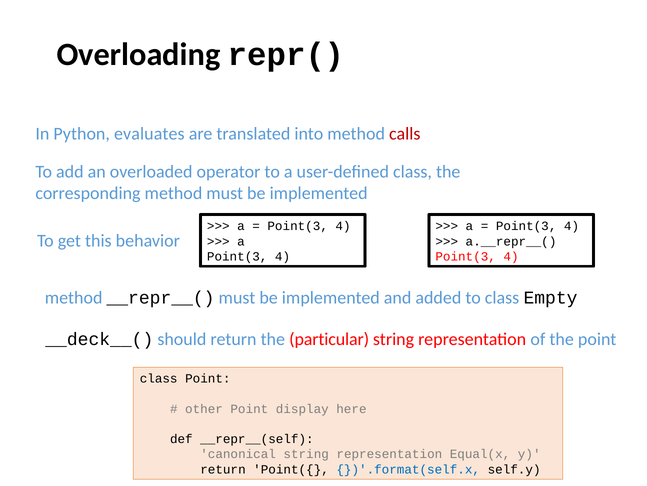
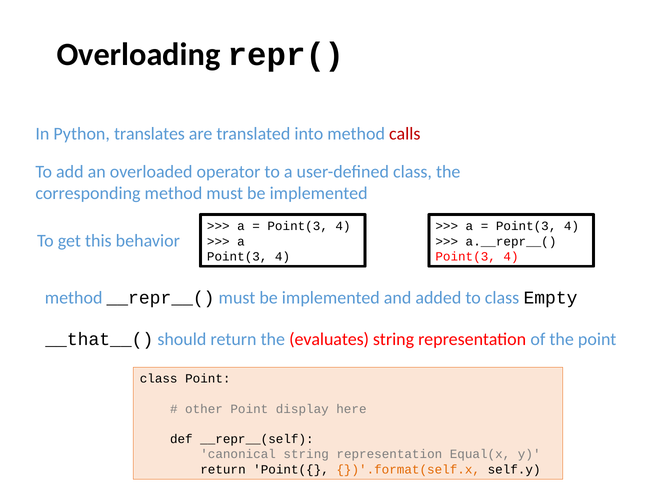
evaluates: evaluates -> translates (149, 134)
__deck__(: __deck__( -> __that__( (99, 339)
particular: particular -> evaluates (329, 339)
})'.format(self.x colour: blue -> orange (408, 469)
